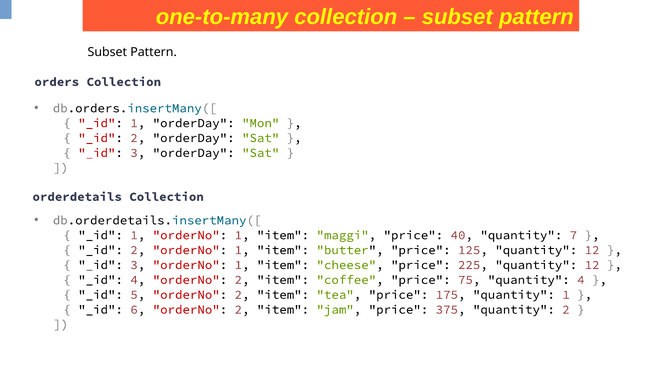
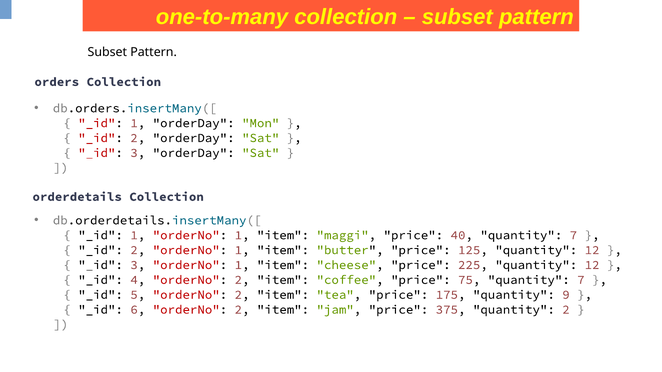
75 quantity 4: 4 -> 7 (581, 280)
quantity 1: 1 -> 9 (566, 295)
